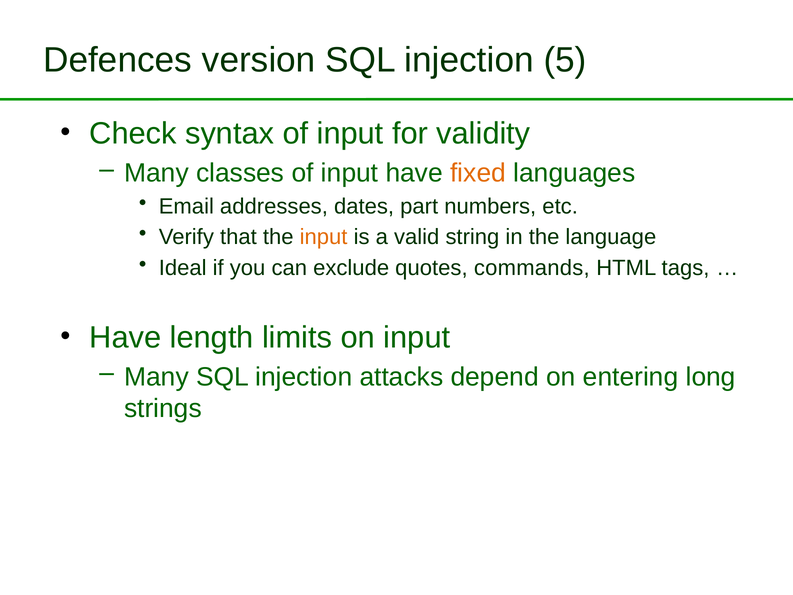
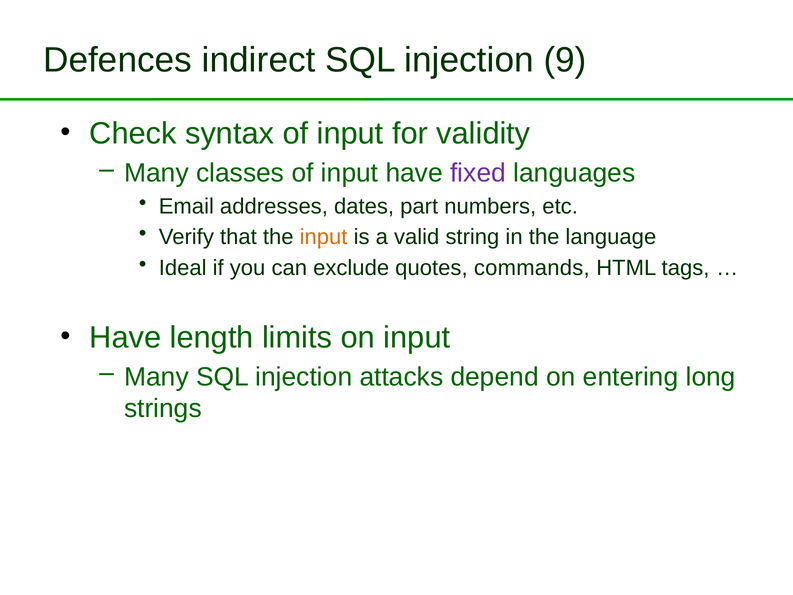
version: version -> indirect (259, 60)
5: 5 -> 9 (565, 60)
fixed colour: orange -> purple (478, 173)
